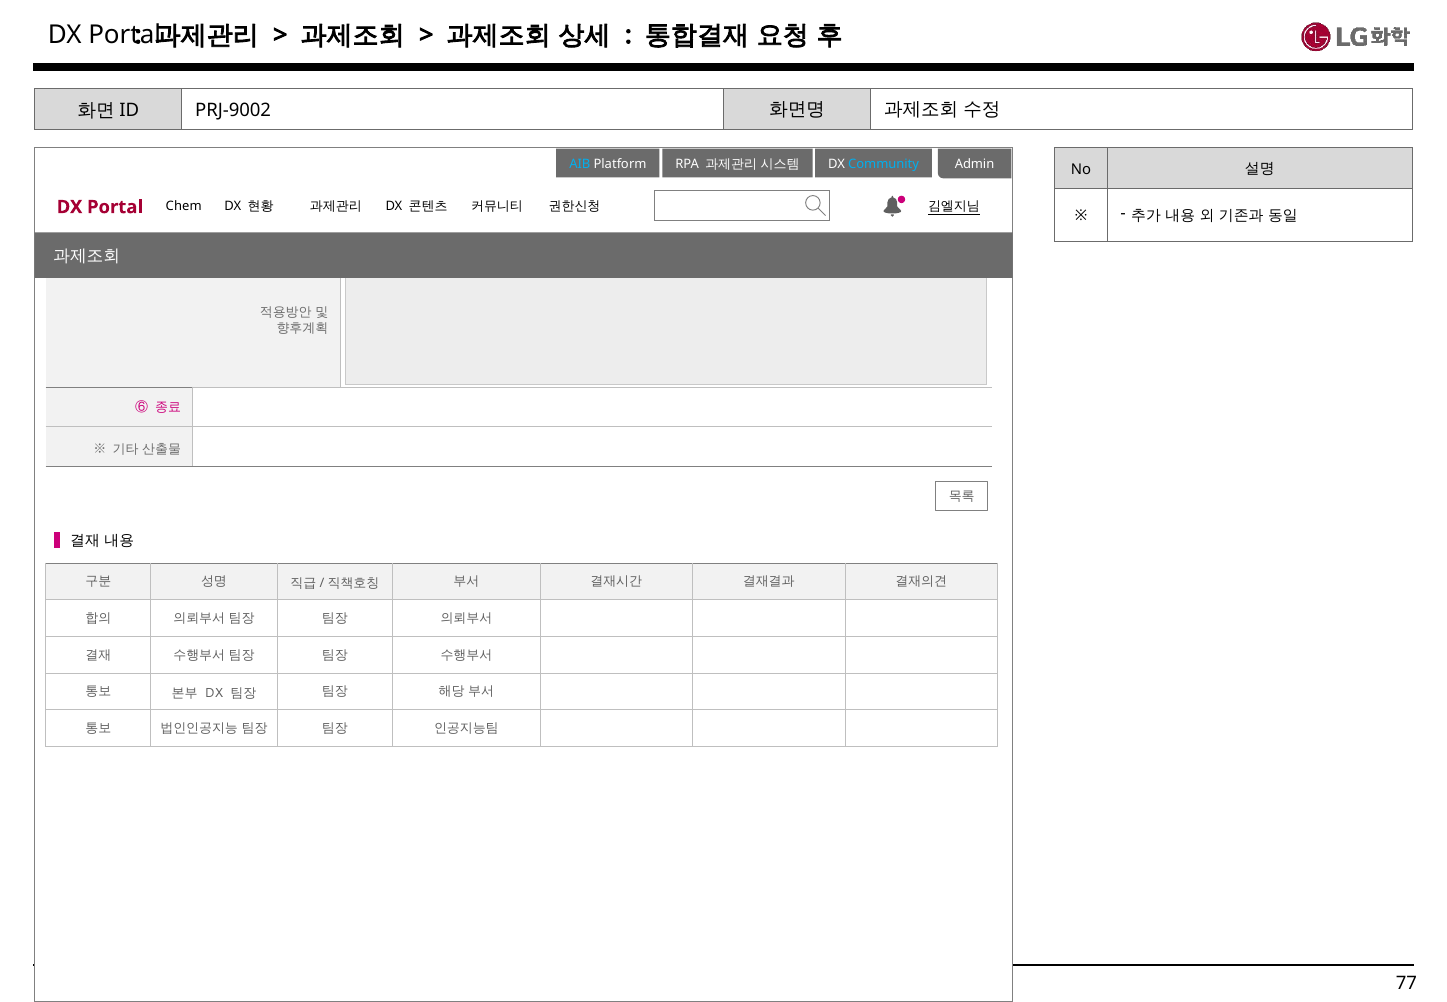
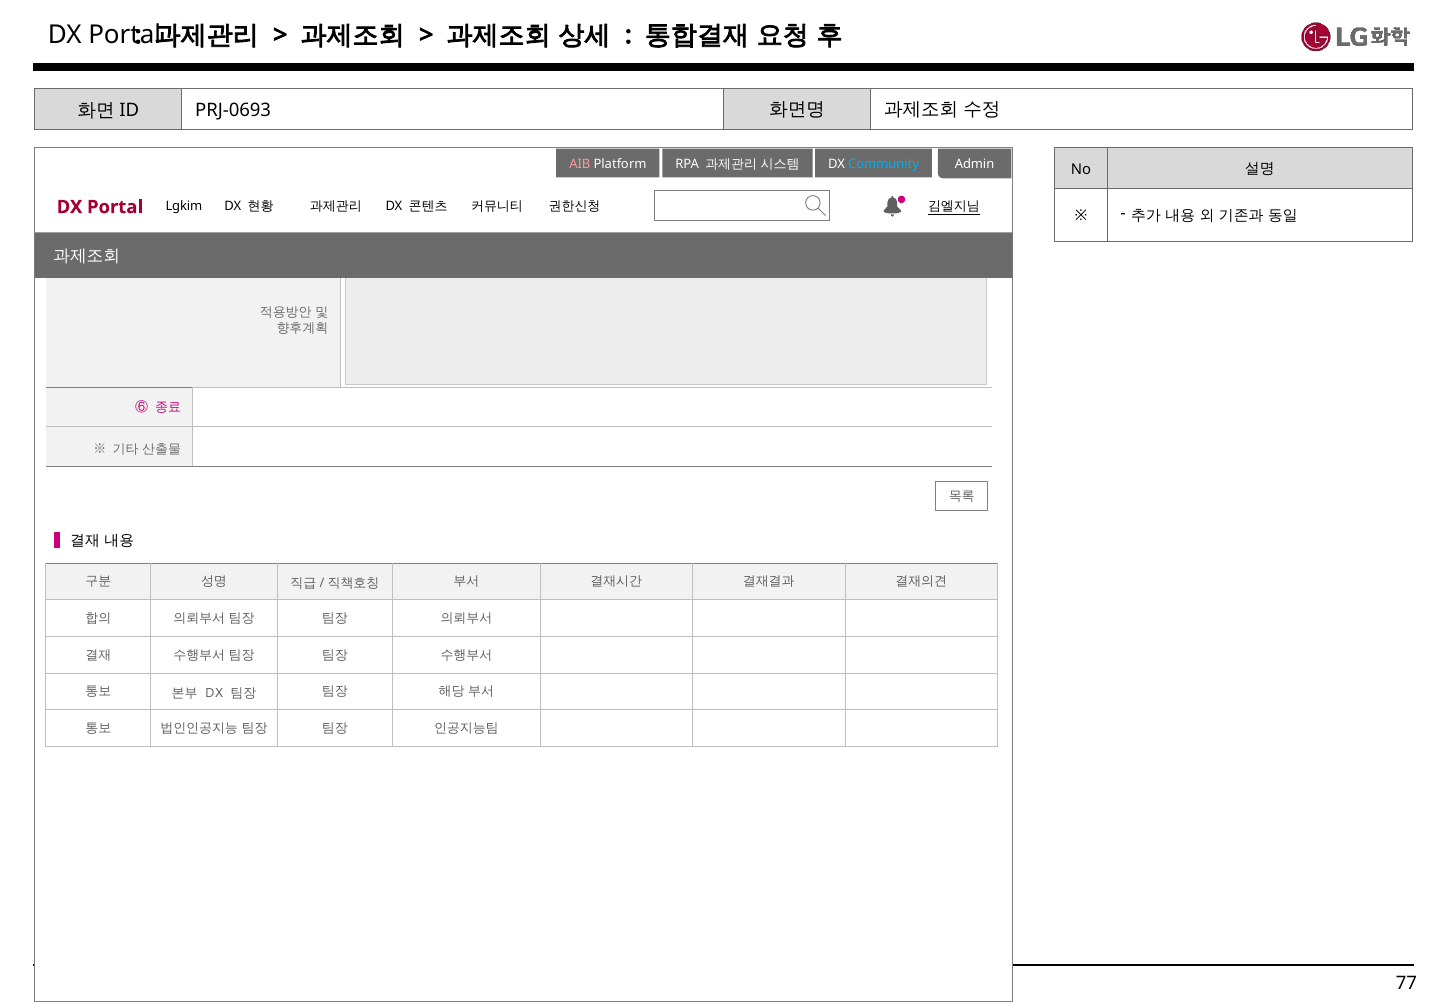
PRJ-9002: PRJ-9002 -> PRJ-0693 (233, 110)
AIB colour: light blue -> pink (580, 164)
Chem: Chem -> Lgkim (184, 207)
